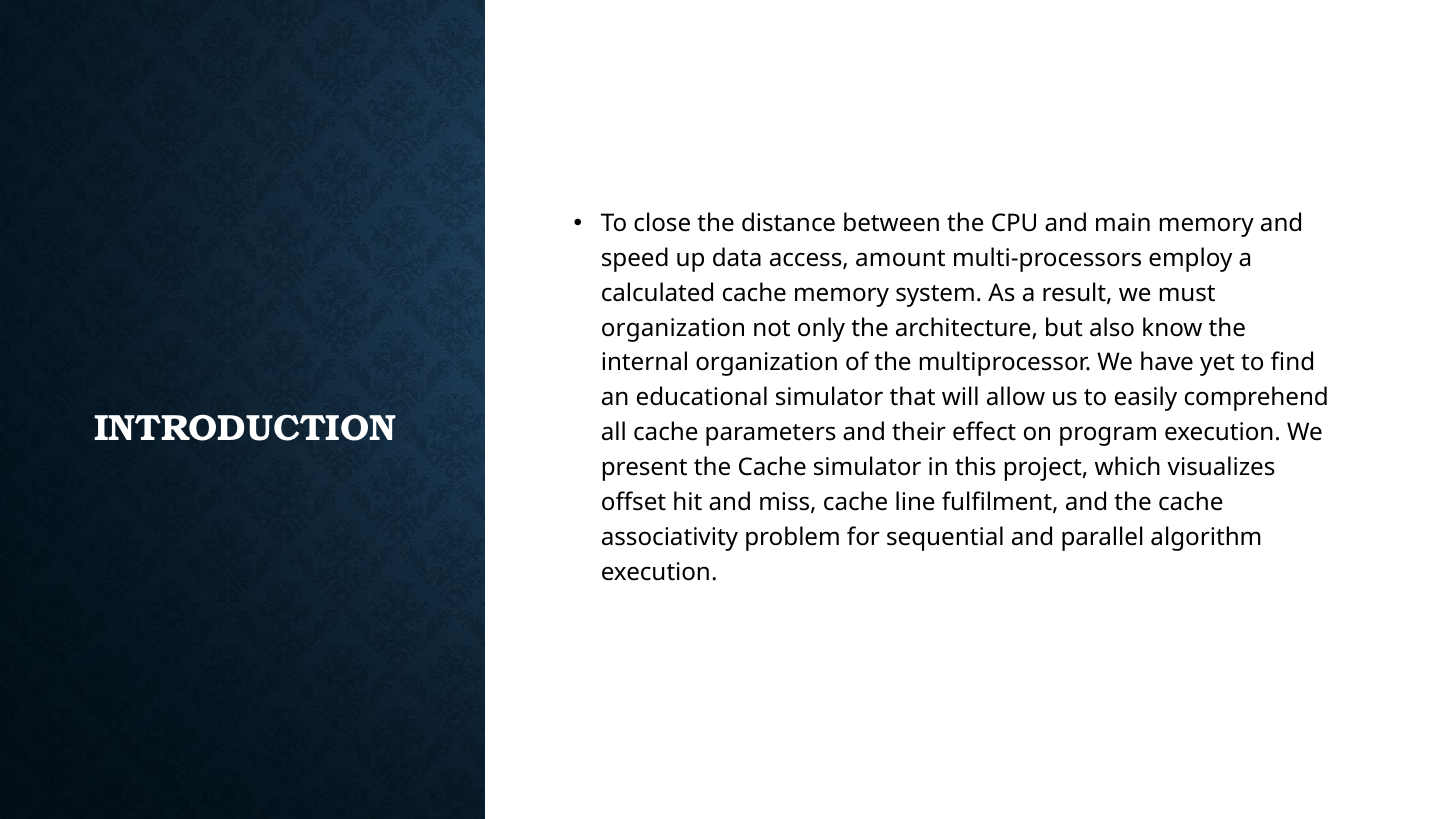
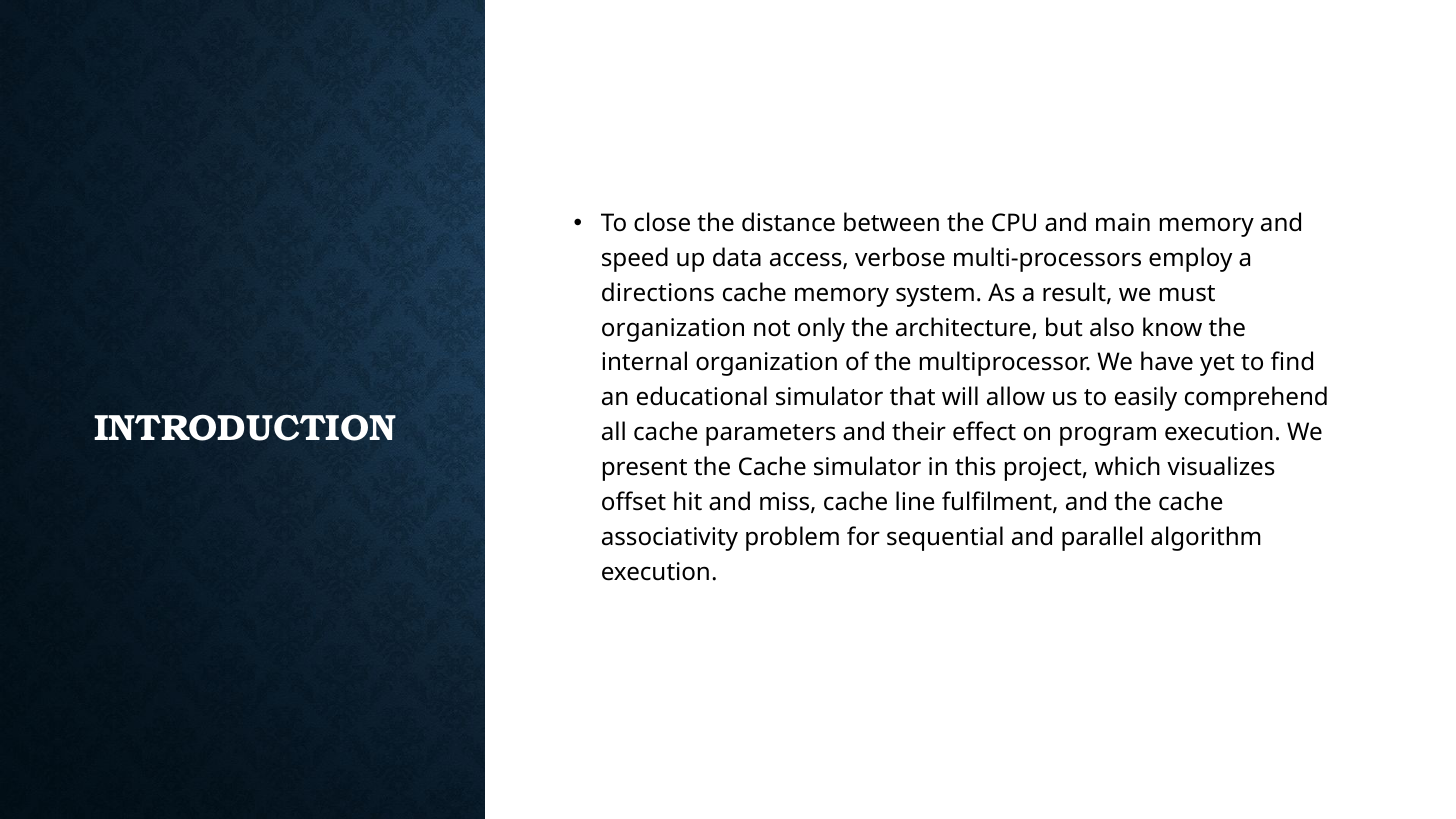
amount: amount -> verbose (901, 258)
calculated: calculated -> directions (658, 293)
